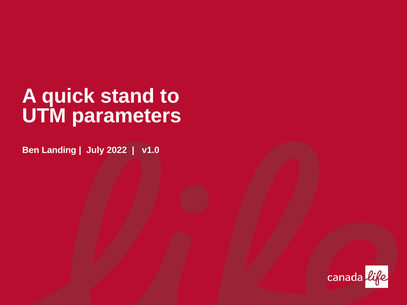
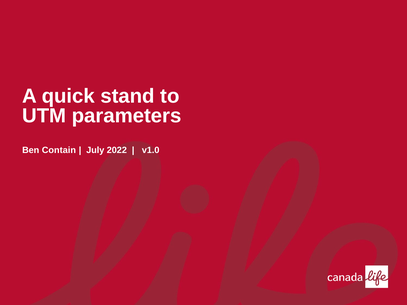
Landing: Landing -> Contain (59, 150)
